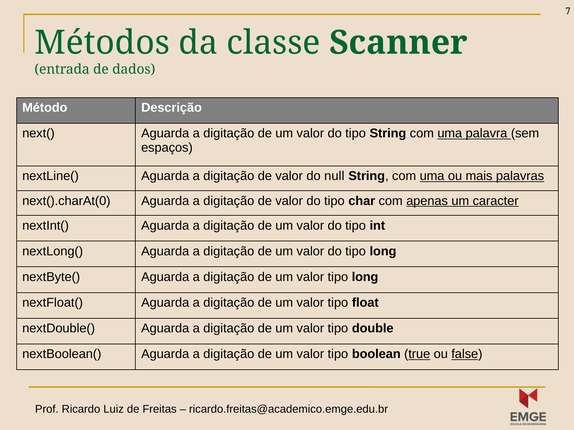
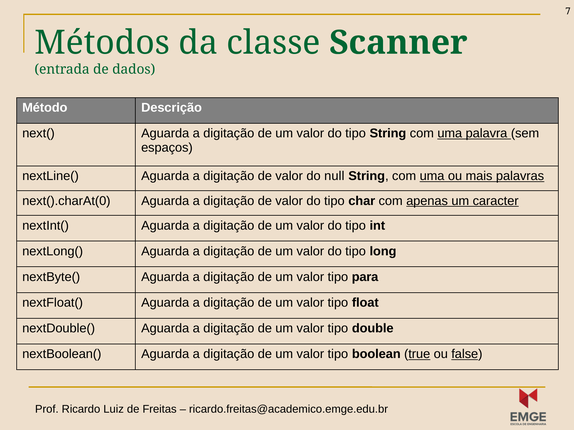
valor tipo long: long -> para (365, 277)
